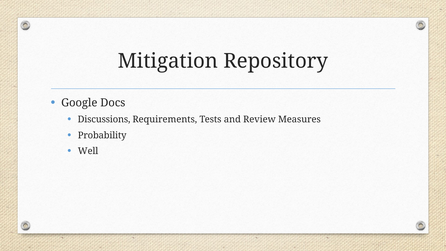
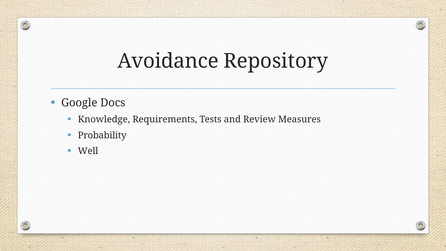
Mitigation: Mitigation -> Avoidance (168, 61)
Discussions: Discussions -> Knowledge (104, 119)
